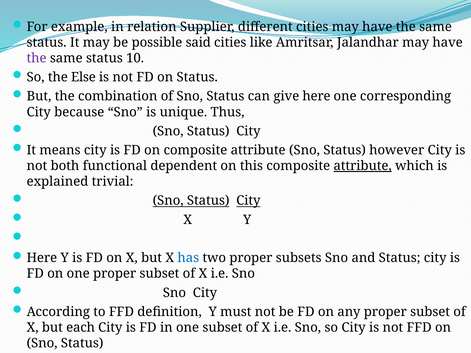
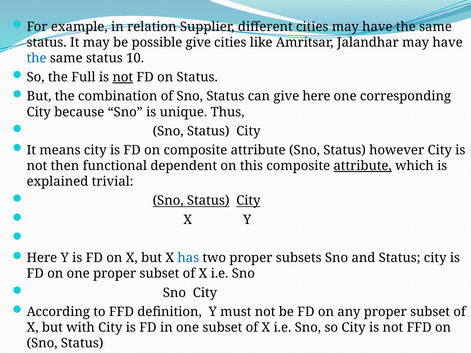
possible said: said -> give (198, 43)
the colour: purple -> blue (37, 58)
Else: Else -> Full (83, 77)
not underline: none -> present (123, 77)
both: both -> then (65, 166)
each: each -> with (81, 328)
